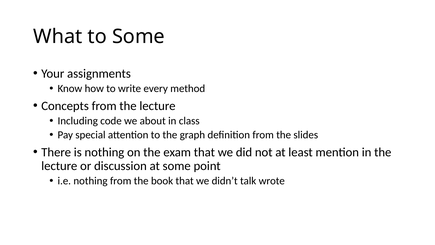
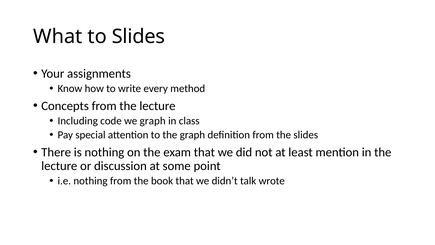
to Some: Some -> Slides (139, 37)
we about: about -> graph (153, 121)
